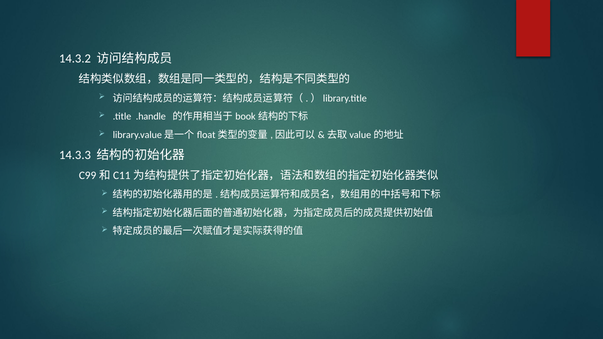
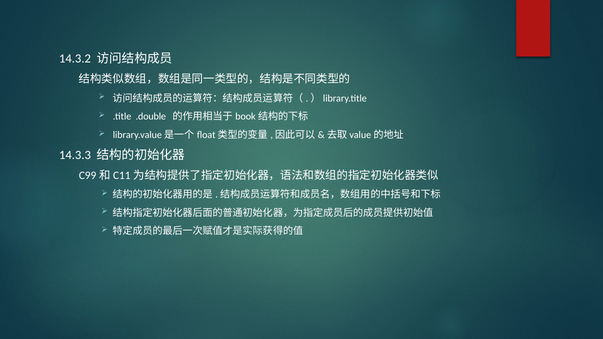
.handle: .handle -> .double (151, 117)
